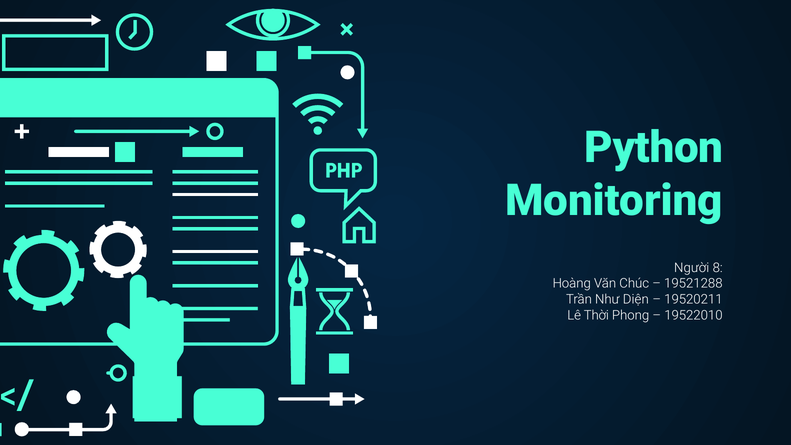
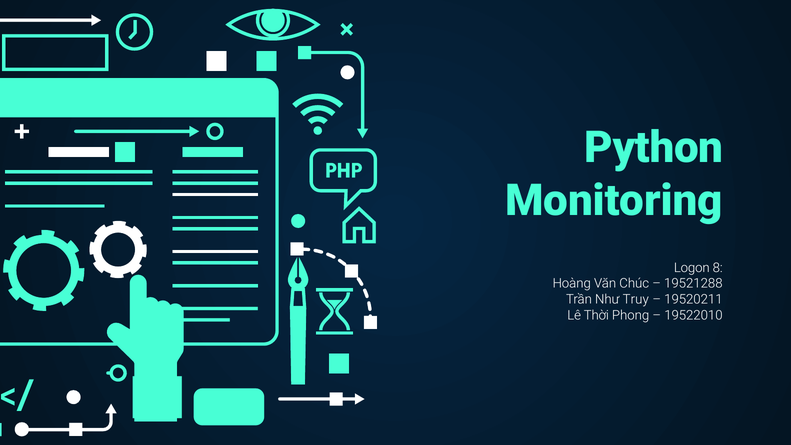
Người: Người -> Logon (692, 268)
Diện: Diện -> Truy (636, 299)
